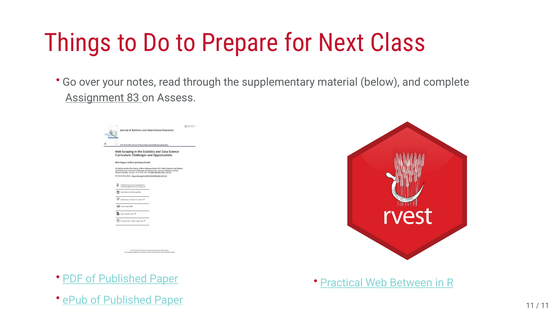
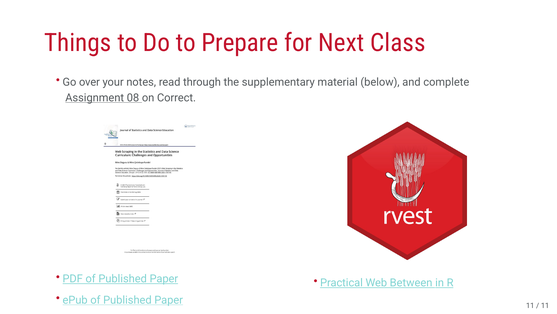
83: 83 -> 08 (133, 98)
Assess: Assess -> Correct (176, 98)
